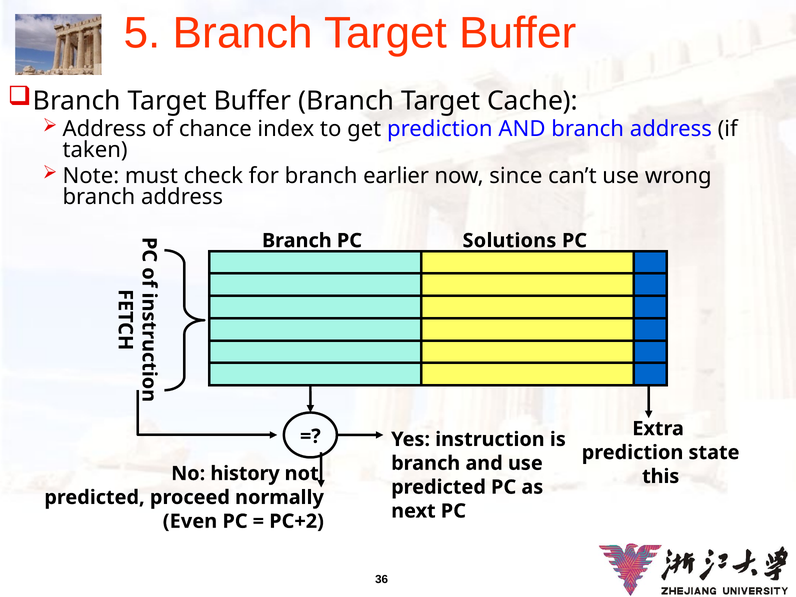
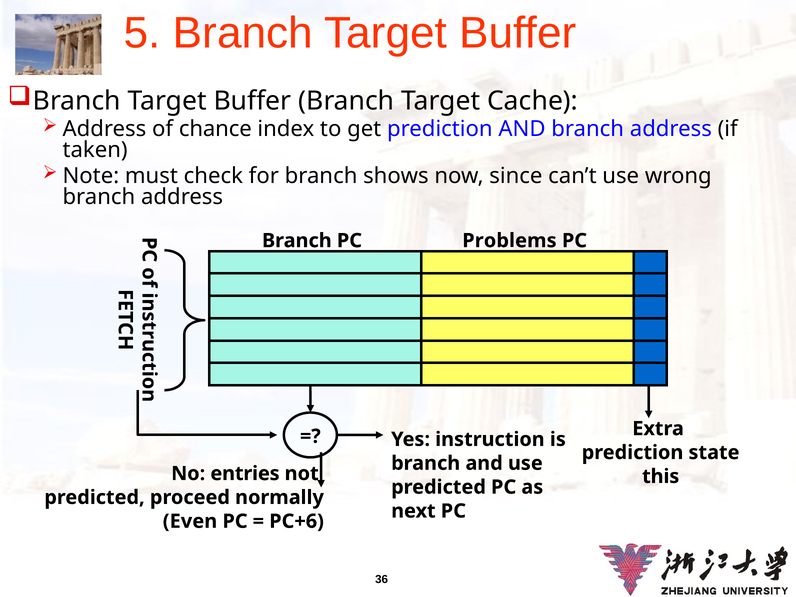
earlier: earlier -> shows (396, 176)
Solutions: Solutions -> Problems (509, 241)
history: history -> entries (245, 474)
PC+2: PC+2 -> PC+6 (297, 521)
